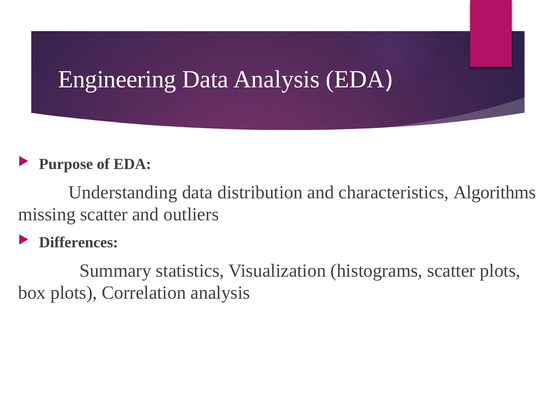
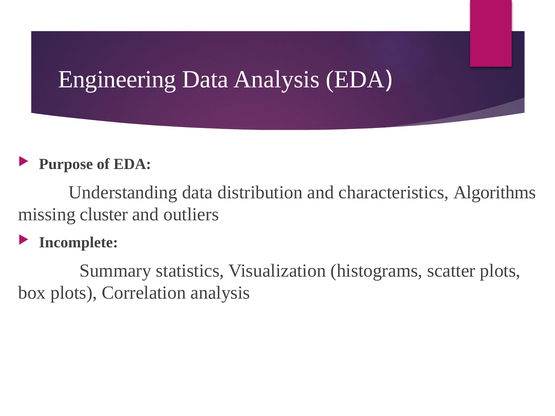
missing scatter: scatter -> cluster (104, 215)
Differences: Differences -> Incomplete (79, 243)
